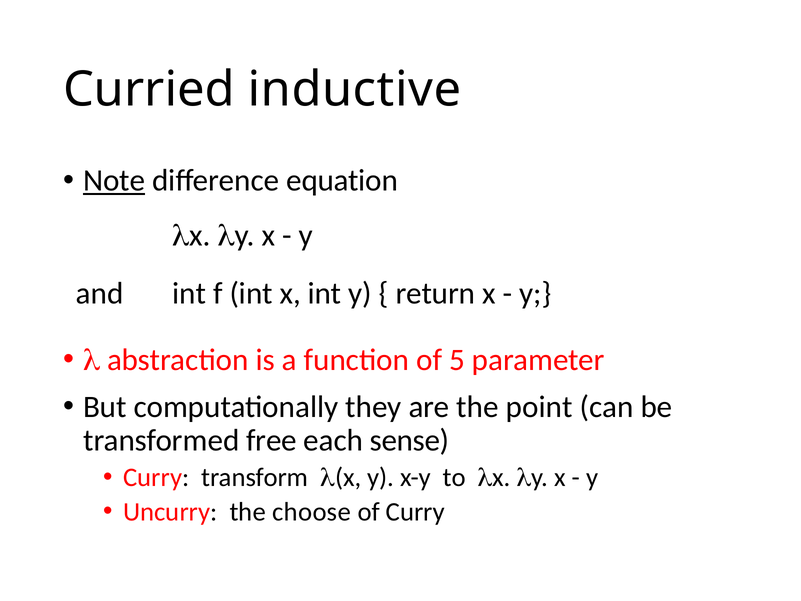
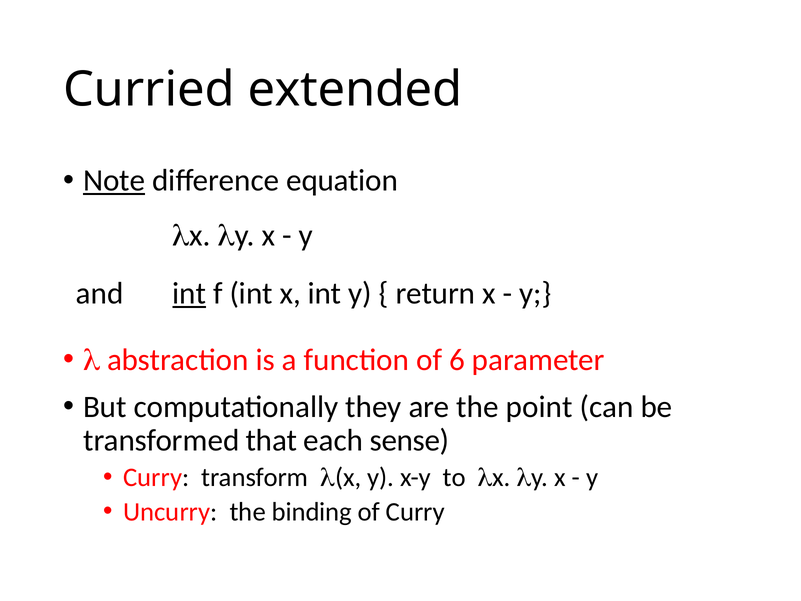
inductive: inductive -> extended (355, 90)
int underline: none -> present (189, 294)
5: 5 -> 6 (457, 360)
free: free -> that (271, 440)
choose: choose -> binding (312, 512)
